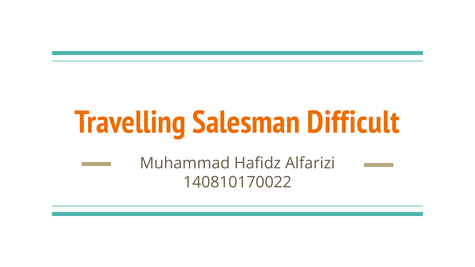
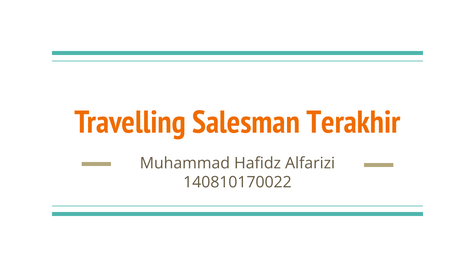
Difficult: Difficult -> Terakhir (353, 123)
